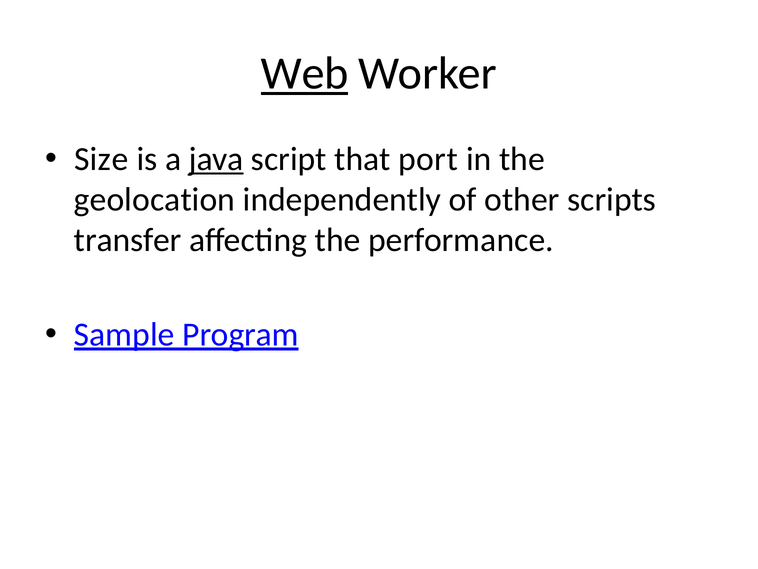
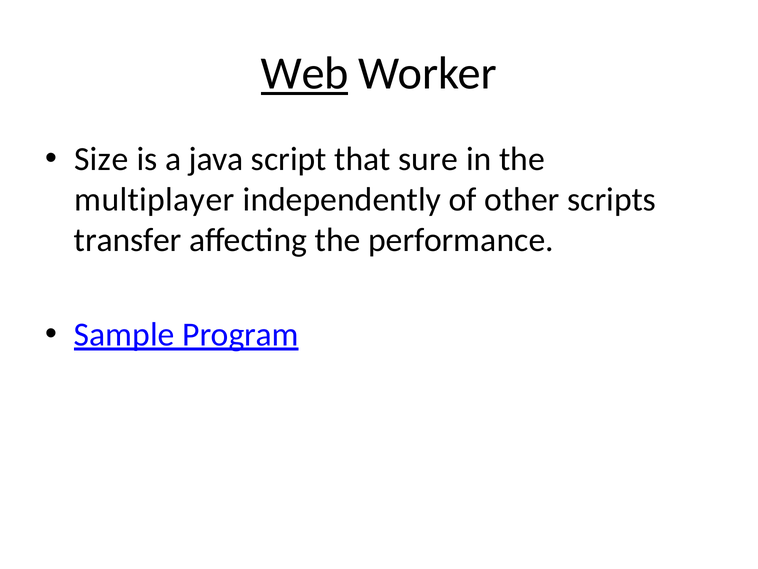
java underline: present -> none (216, 159)
port: port -> sure (428, 159)
geolocation: geolocation -> multiplayer (154, 199)
